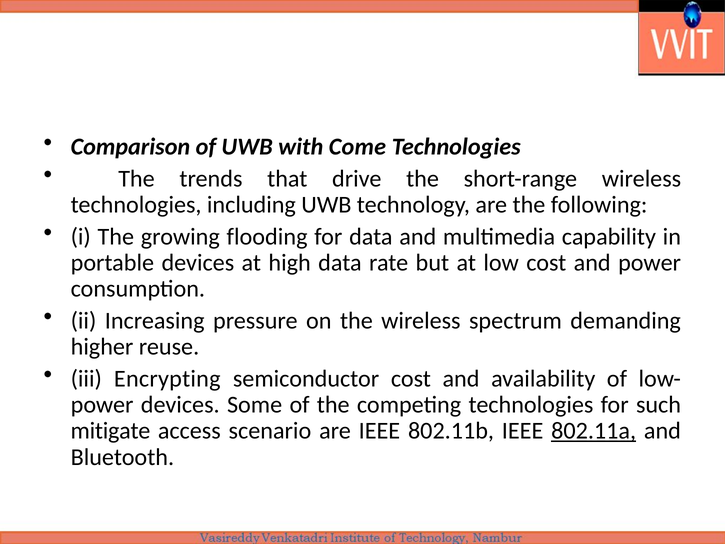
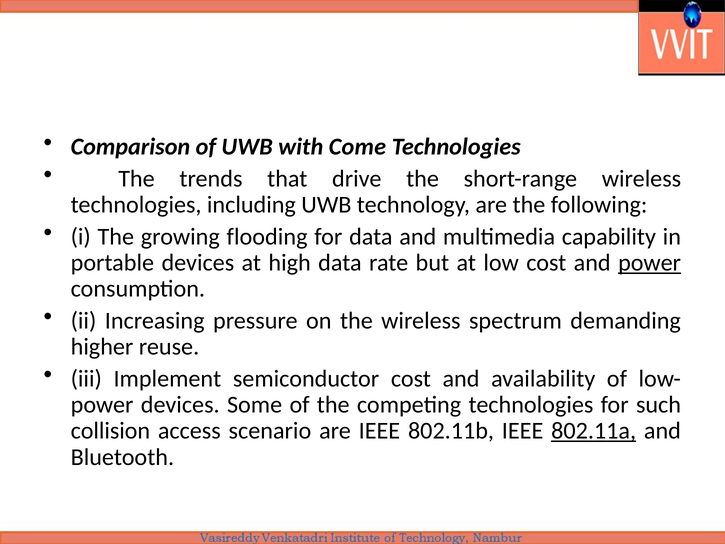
power underline: none -> present (650, 263)
Encrypting: Encrypting -> Implement (167, 379)
mitigate: mitigate -> collision (110, 431)
